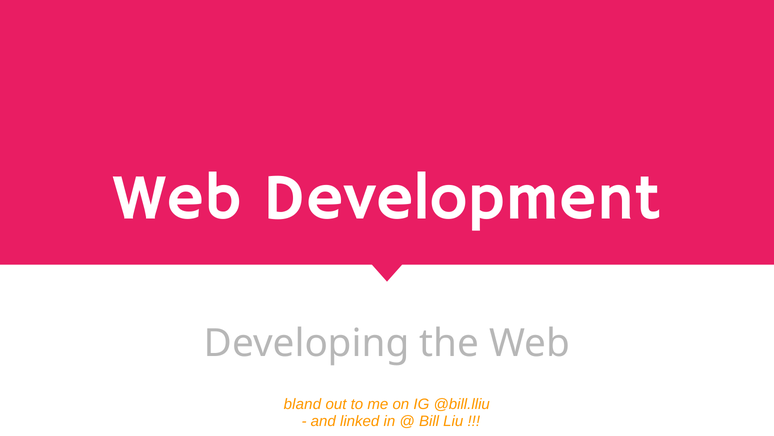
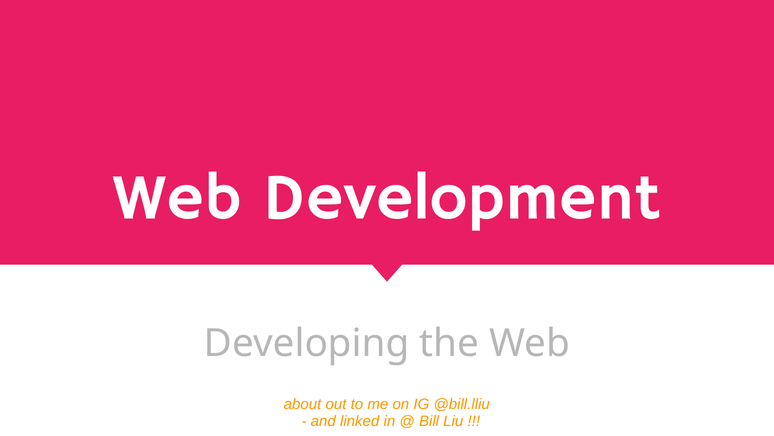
bland: bland -> about (302, 404)
